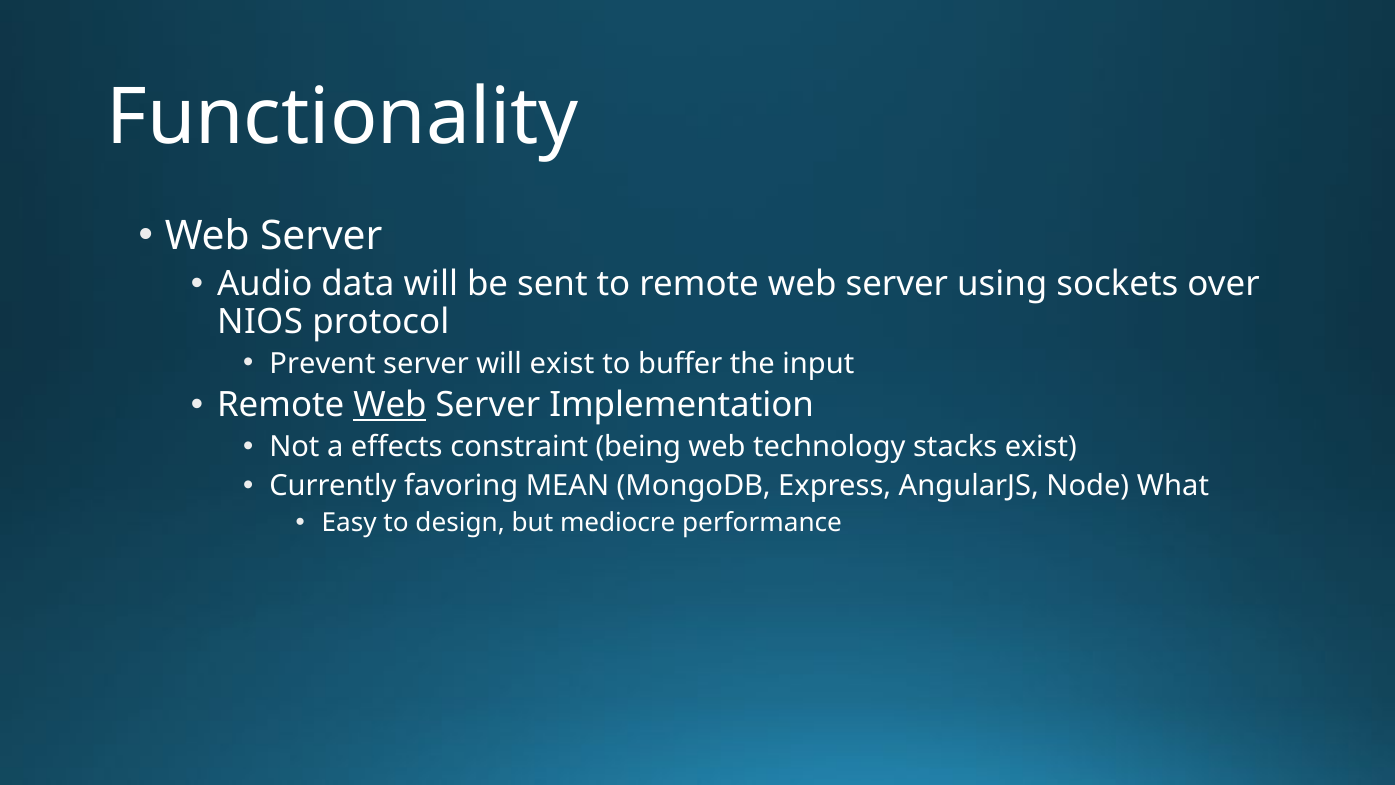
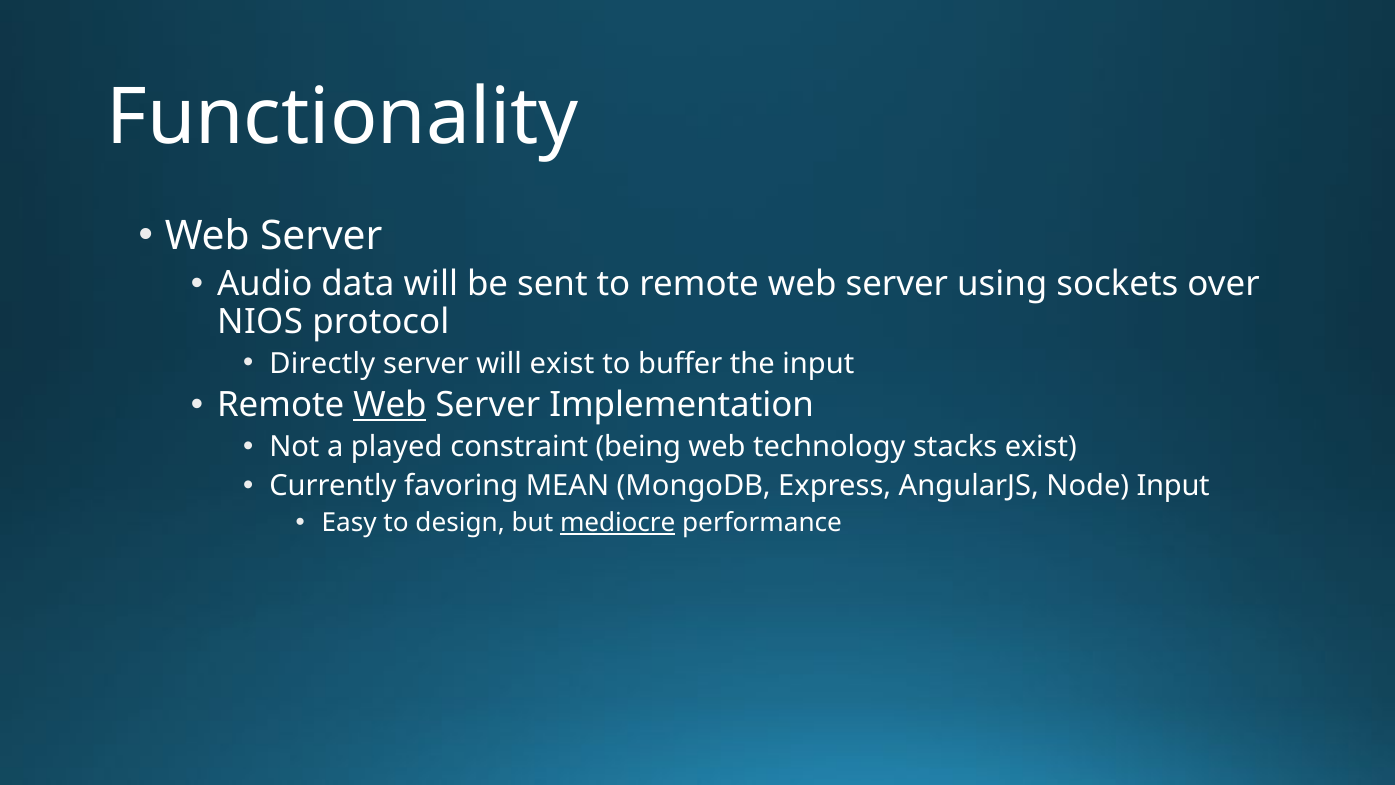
Prevent: Prevent -> Directly (322, 363)
effects: effects -> played (397, 447)
Node What: What -> Input (1173, 486)
mediocre underline: none -> present (618, 523)
